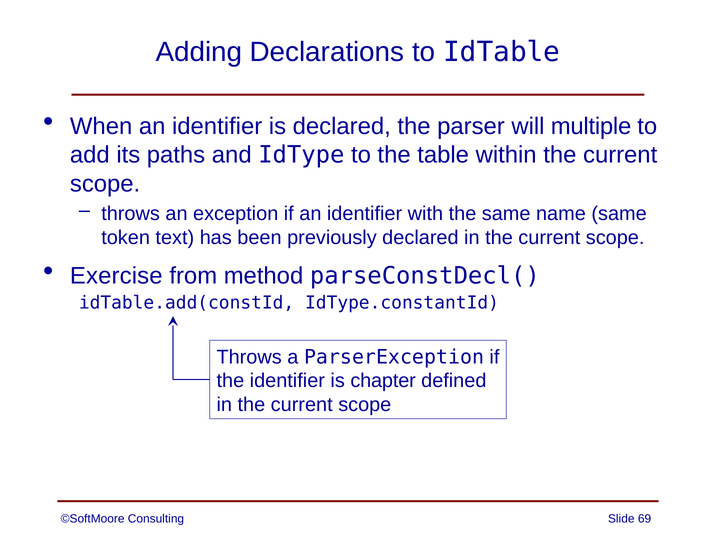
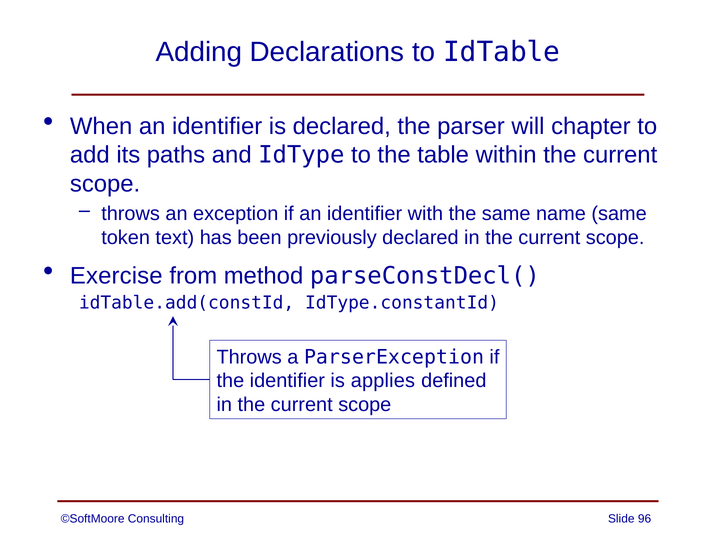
multiple: multiple -> chapter (591, 126)
chapter: chapter -> applies (383, 381)
69: 69 -> 96 (645, 519)
